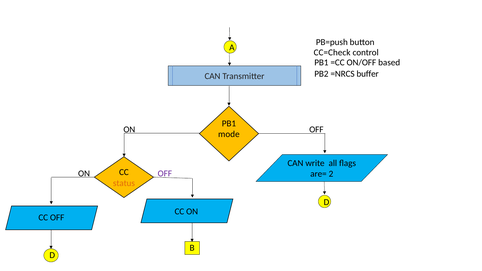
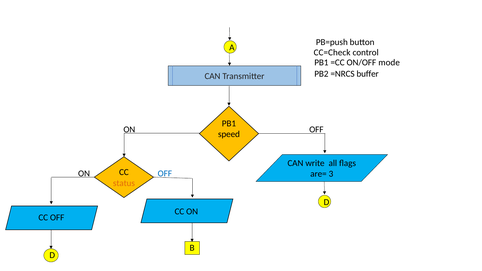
based: based -> mode (389, 63)
mode: mode -> speed (229, 134)
OFF colour: purple -> blue (165, 174)
2: 2 -> 3 (331, 174)
